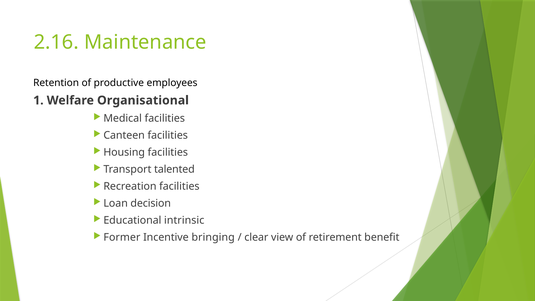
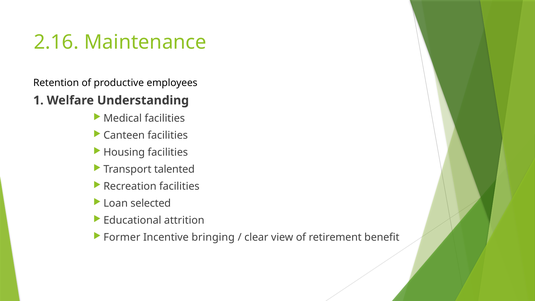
Organisational: Organisational -> Understanding (143, 100)
decision: decision -> selected (151, 203)
intrinsic: intrinsic -> attrition (184, 220)
